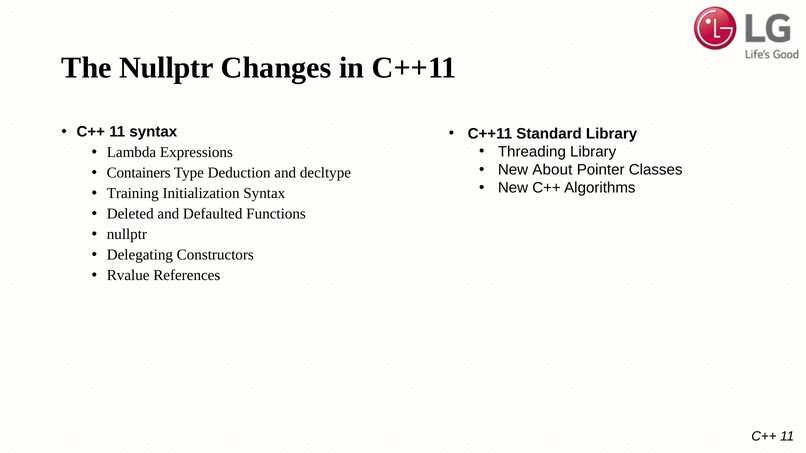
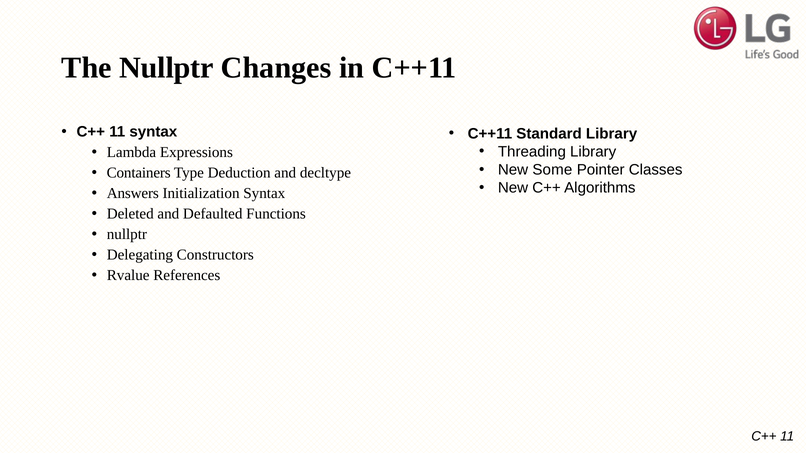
About: About -> Some (552, 170)
Training: Training -> Answers (133, 193)
